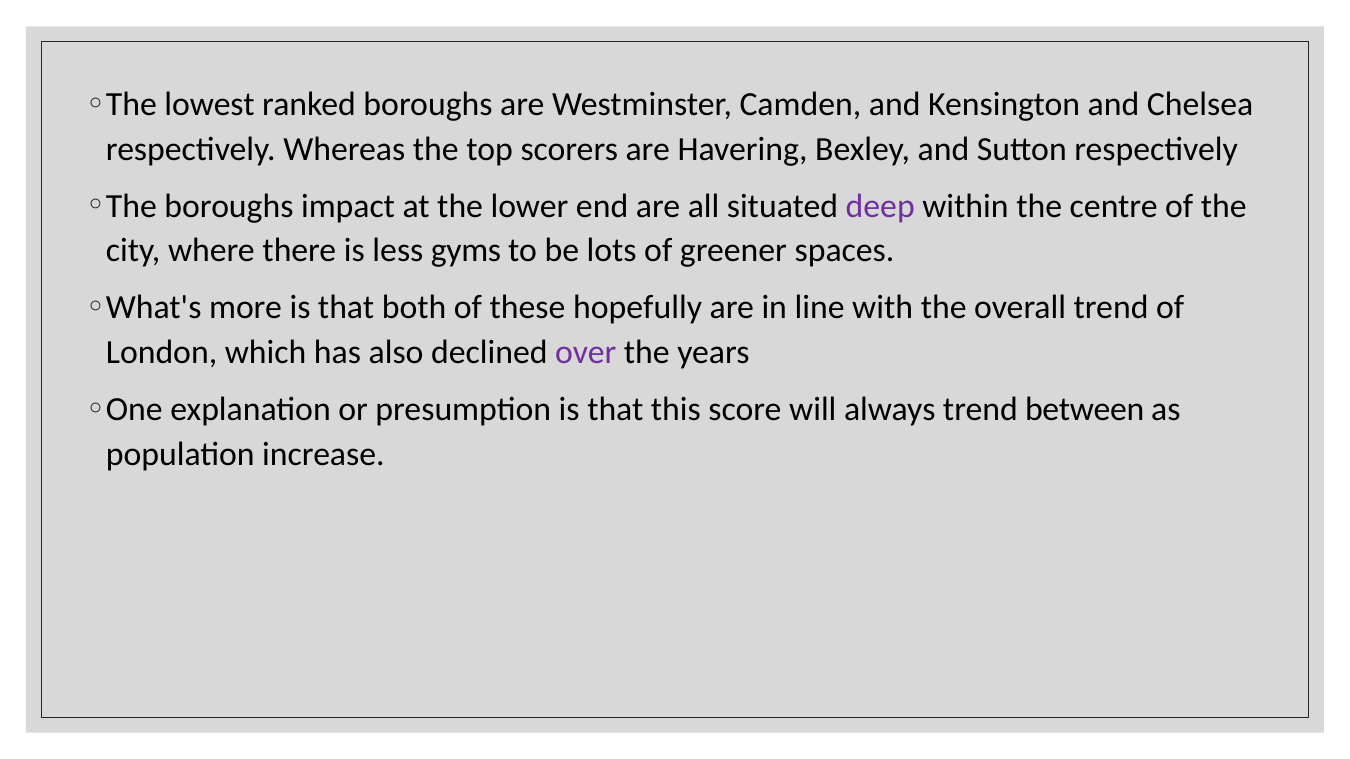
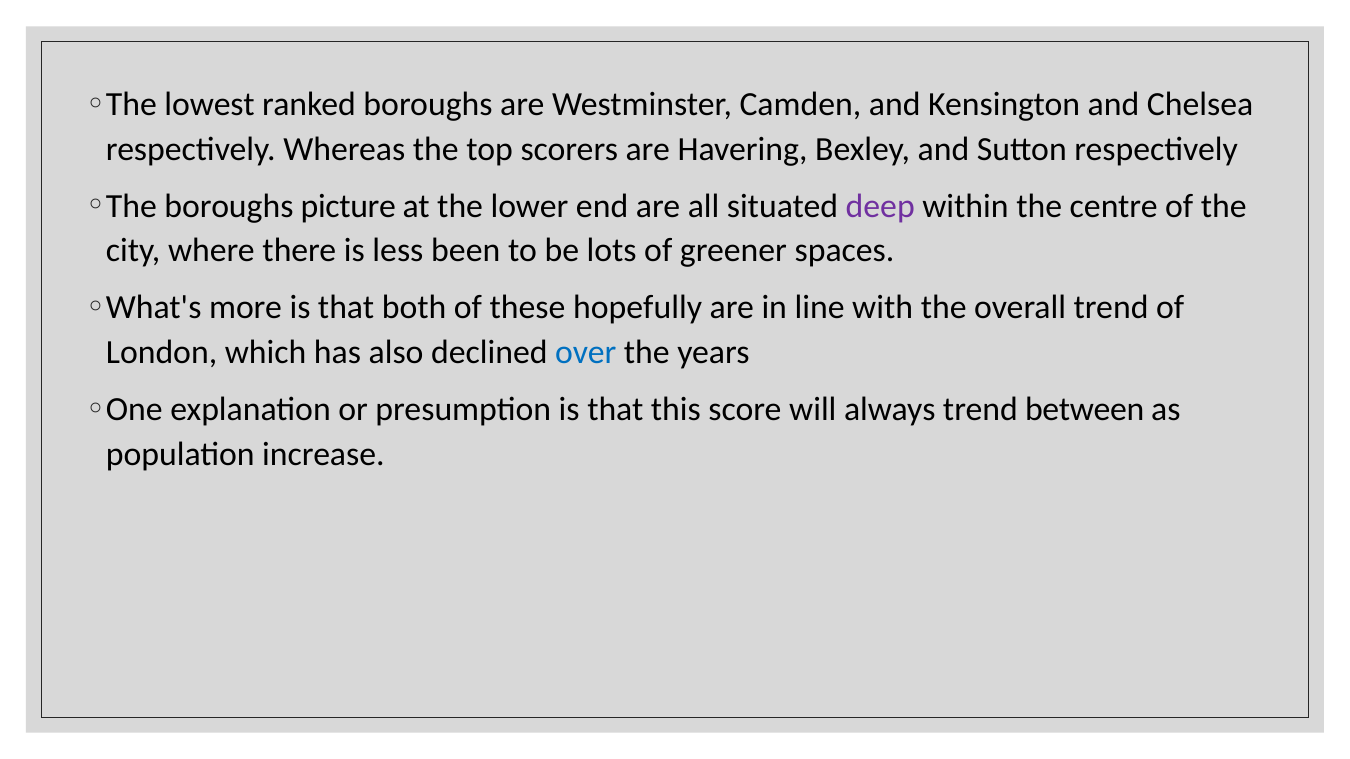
impact: impact -> picture (348, 206)
gyms: gyms -> been (466, 251)
over colour: purple -> blue (586, 352)
